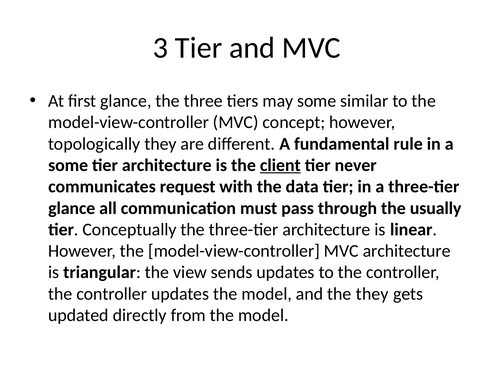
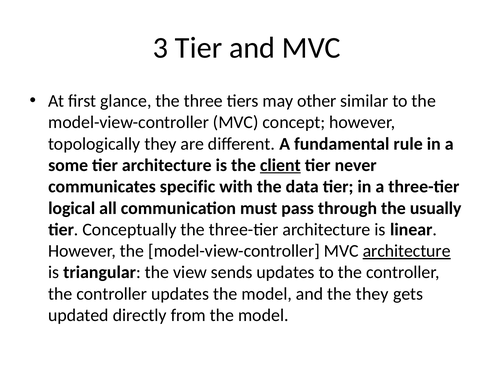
may some: some -> other (317, 101)
request: request -> specific (188, 186)
glance: glance -> logical (72, 208)
architecture underline: none -> present (407, 251)
